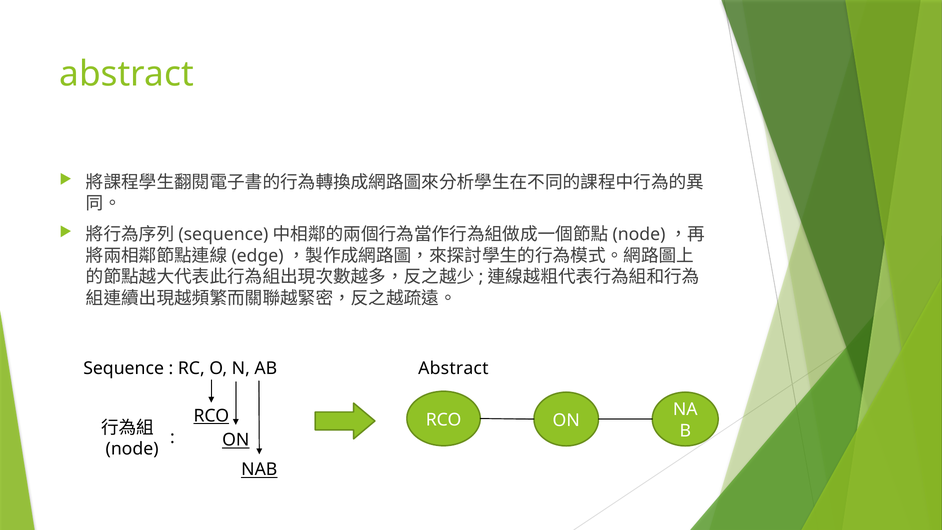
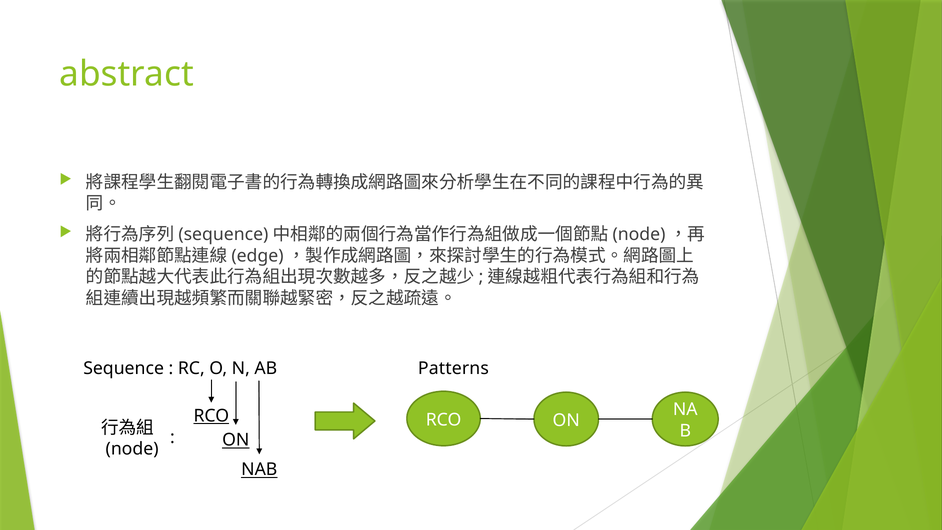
Abstract: Abstract -> Patterns (453, 369)
